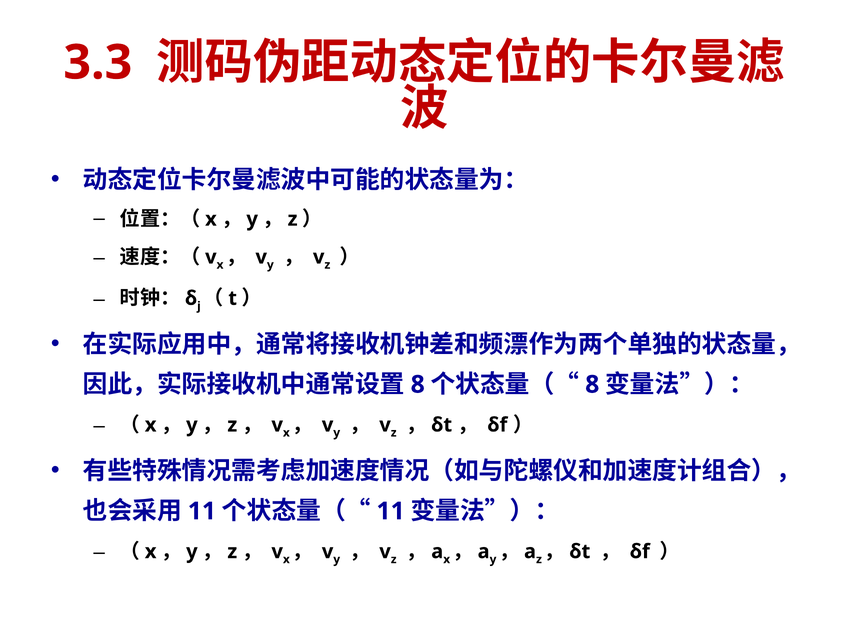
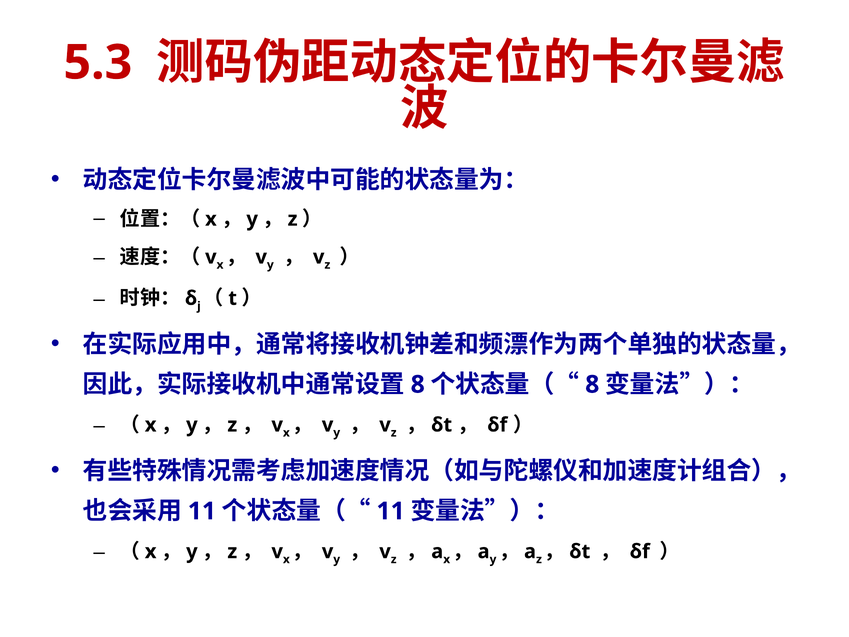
3.3: 3.3 -> 5.3 (98, 63)
